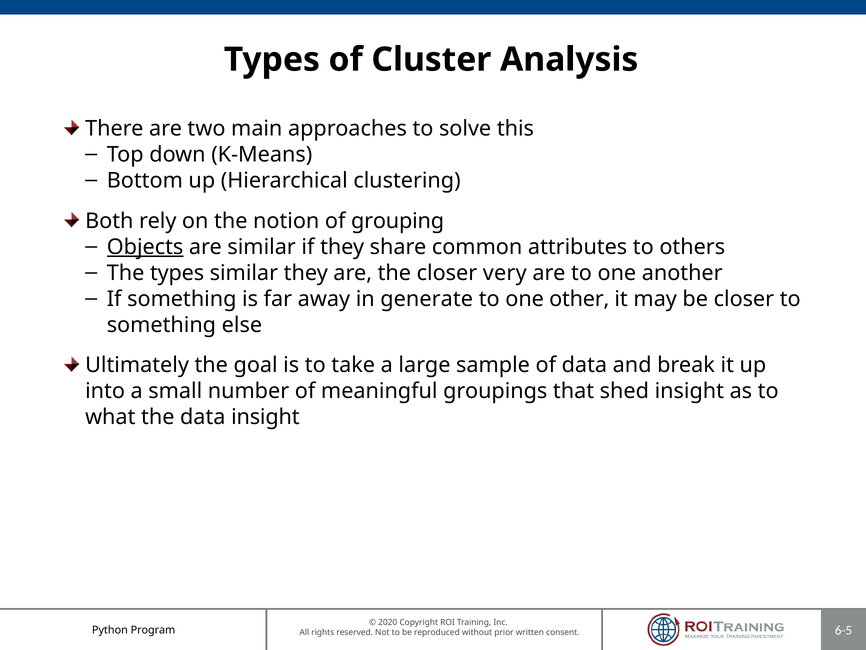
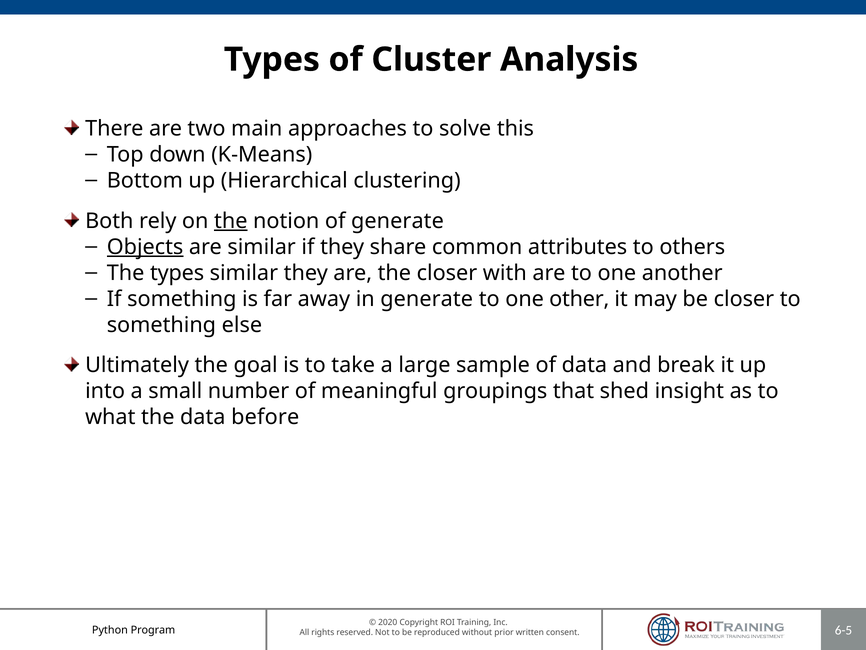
the underline: none -> present (231, 221)
of grouping: grouping -> generate (397, 221)
very: very -> with (505, 273)
data insight: insight -> before (265, 417)
